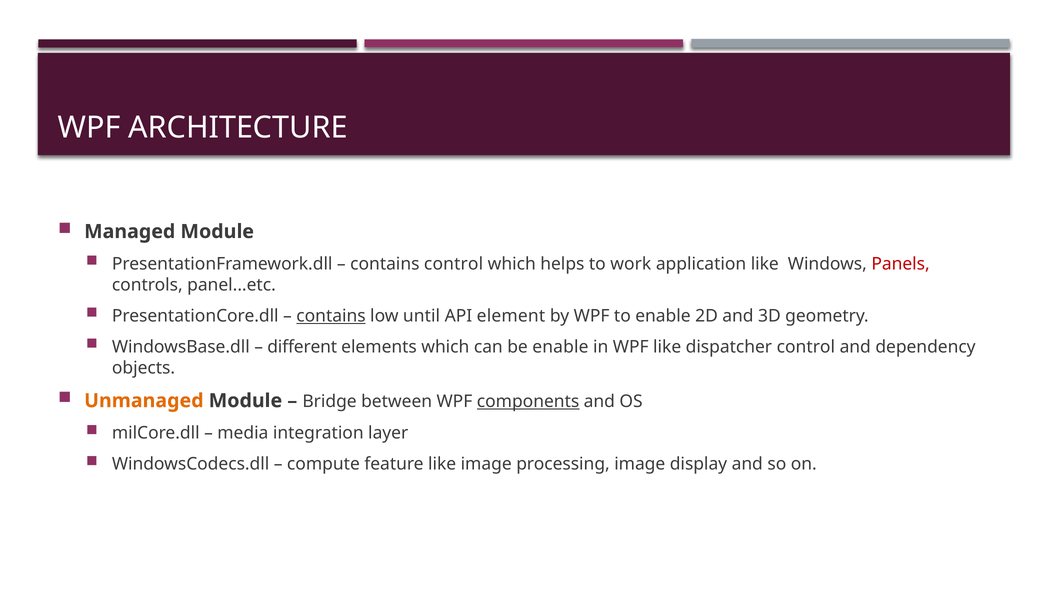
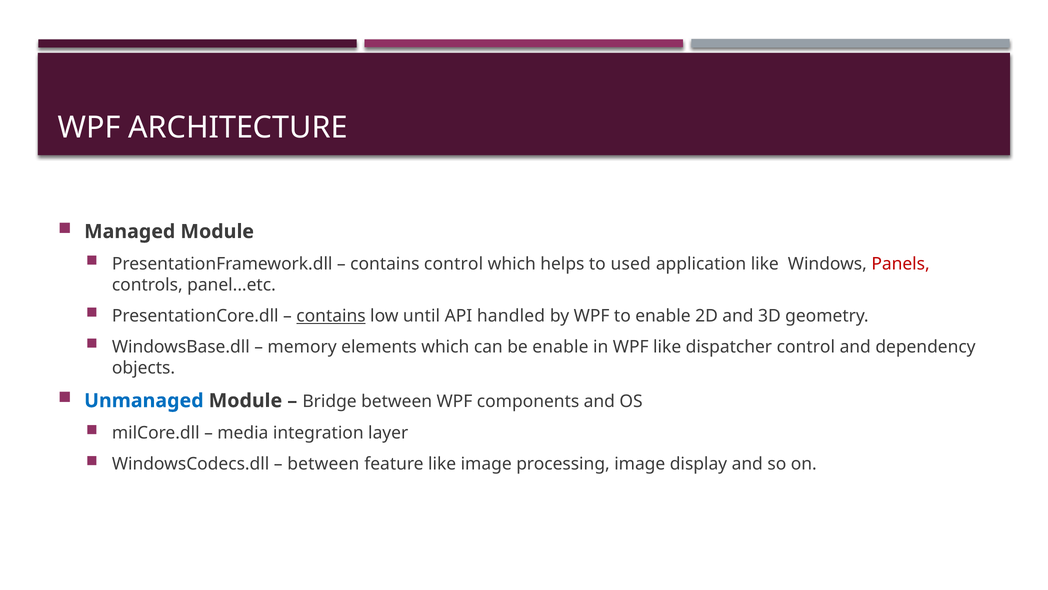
work: work -> used (631, 264)
element: element -> handled (511, 316)
different: different -> memory (302, 347)
Unmanaged colour: orange -> blue (144, 400)
components underline: present -> none (528, 401)
compute: compute -> between (323, 464)
